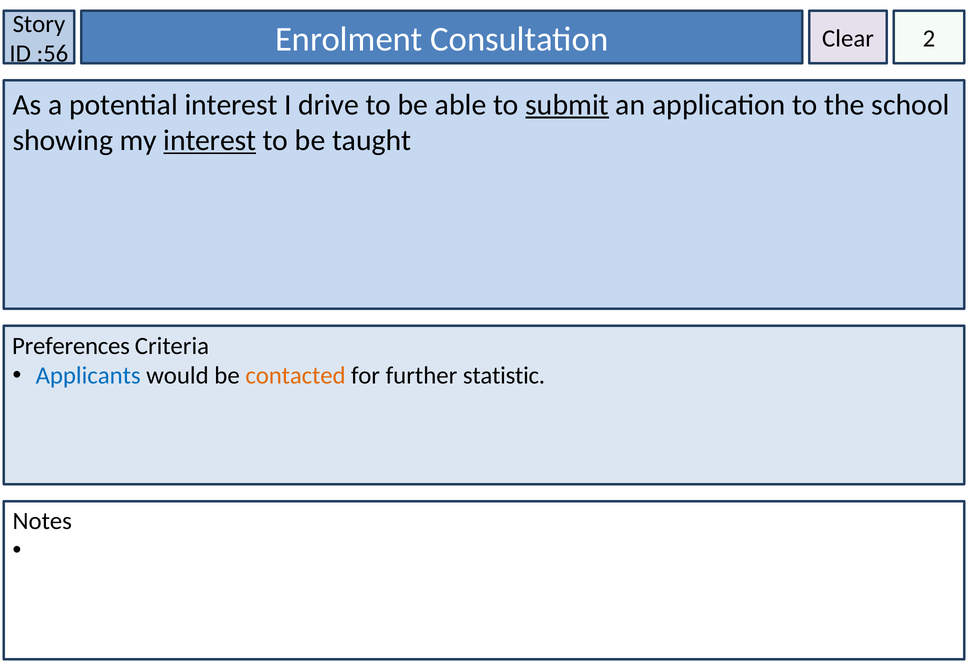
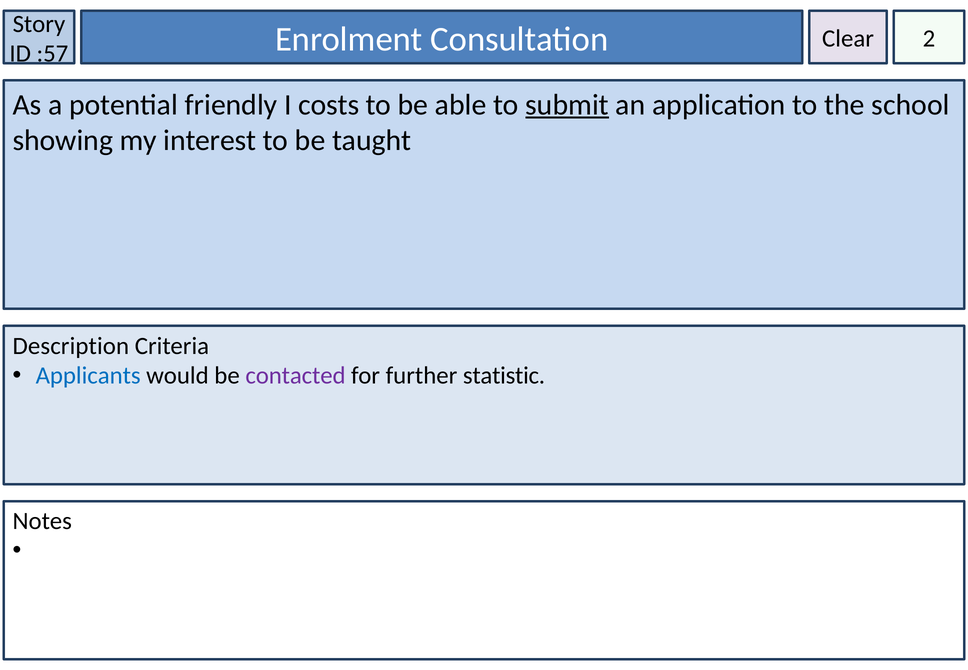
:56: :56 -> :57 (52, 54)
potential interest: interest -> friendly (231, 105)
drive: drive -> costs (329, 105)
interest underline: present -> none (210, 140)
Preferences: Preferences -> Description (71, 346)
contacted colour: orange -> purple (295, 376)
